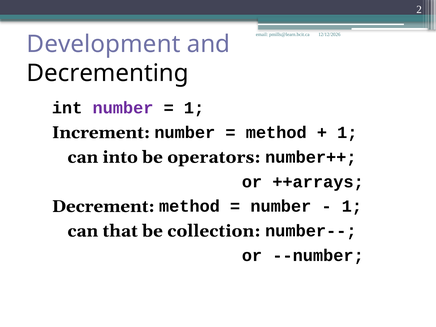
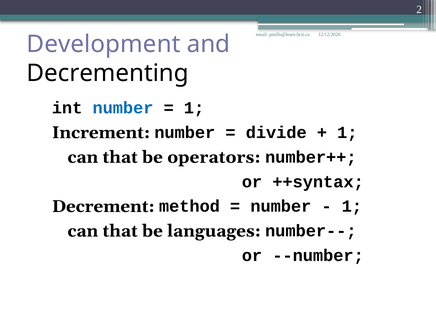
number colour: purple -> blue (123, 108)
method: method -> divide (276, 133)
into: into -> that (120, 157)
++arrays: ++arrays -> ++syntax (318, 182)
collection: collection -> languages (214, 231)
